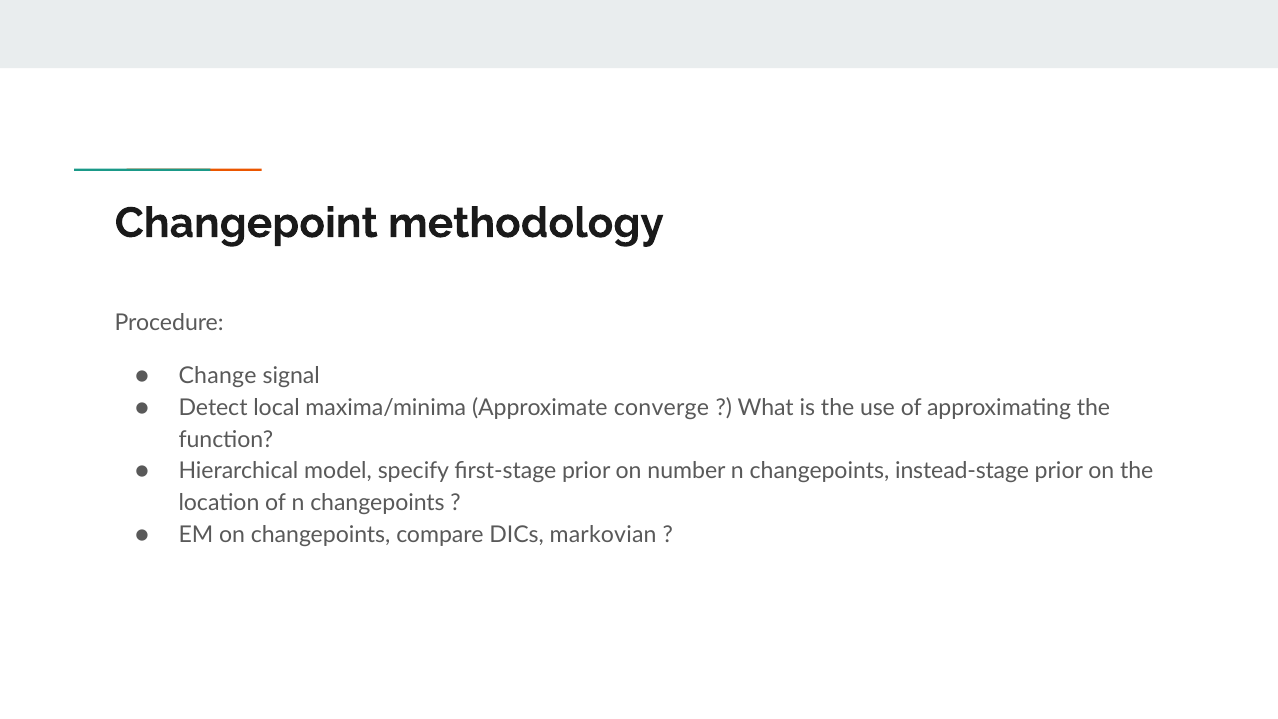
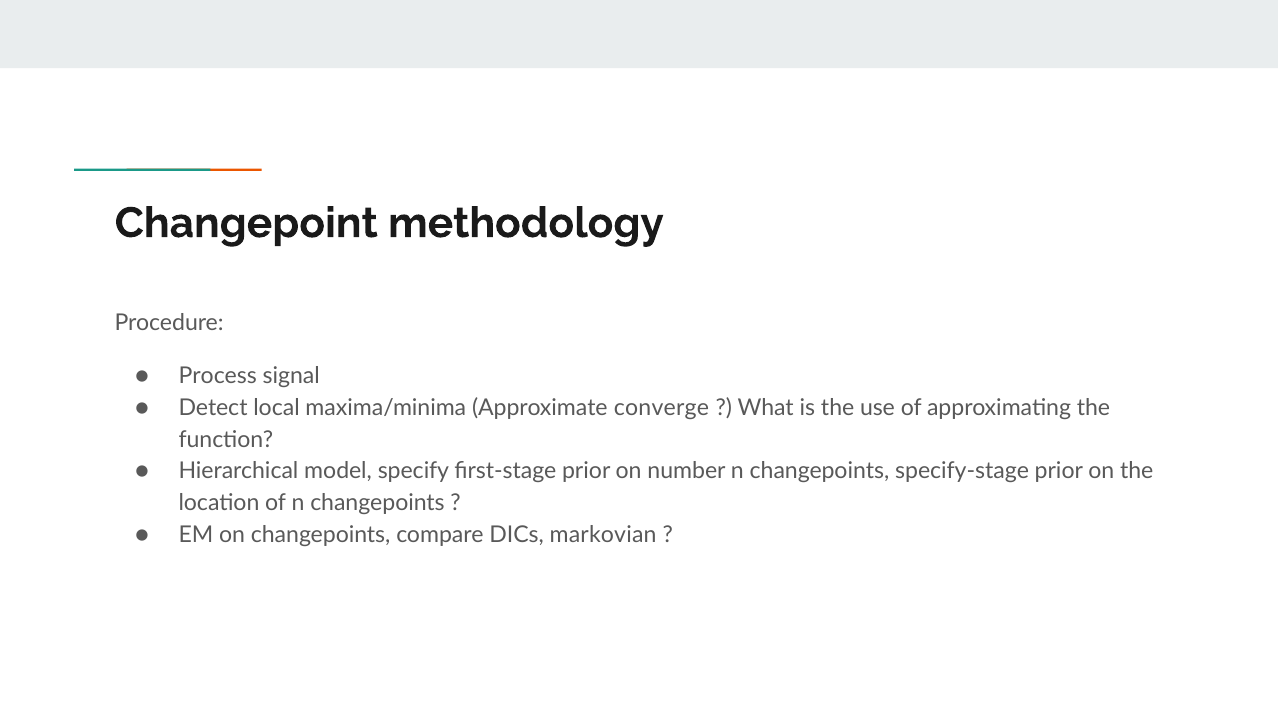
Change: Change -> Process (218, 376)
instead-stage: instead-stage -> specify-stage (962, 471)
